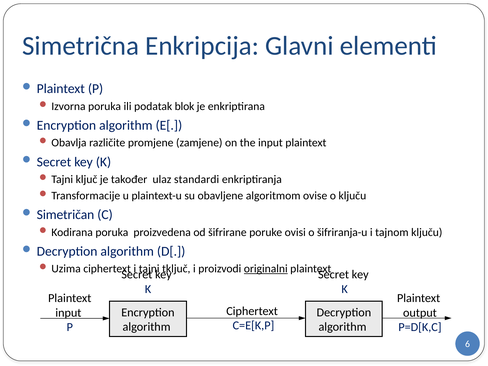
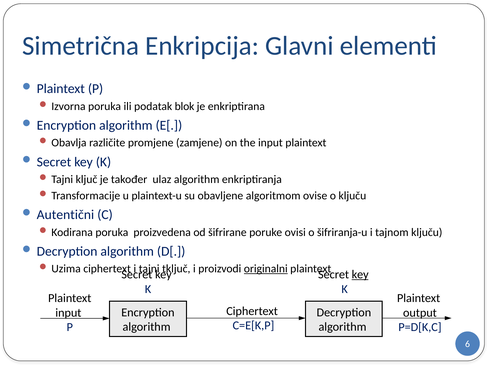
ulaz standardi: standardi -> algorithm (197, 179)
Simetričan: Simetričan -> Autentični (65, 215)
key underline: none -> present (360, 274)
